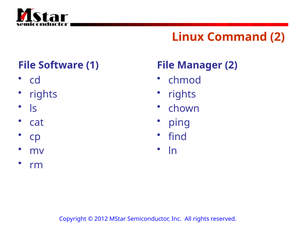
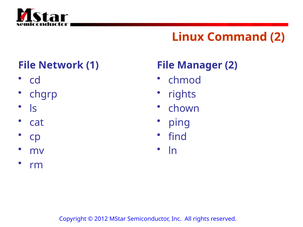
Software: Software -> Network (61, 65)
rights: rights -> chgrp (43, 94)
